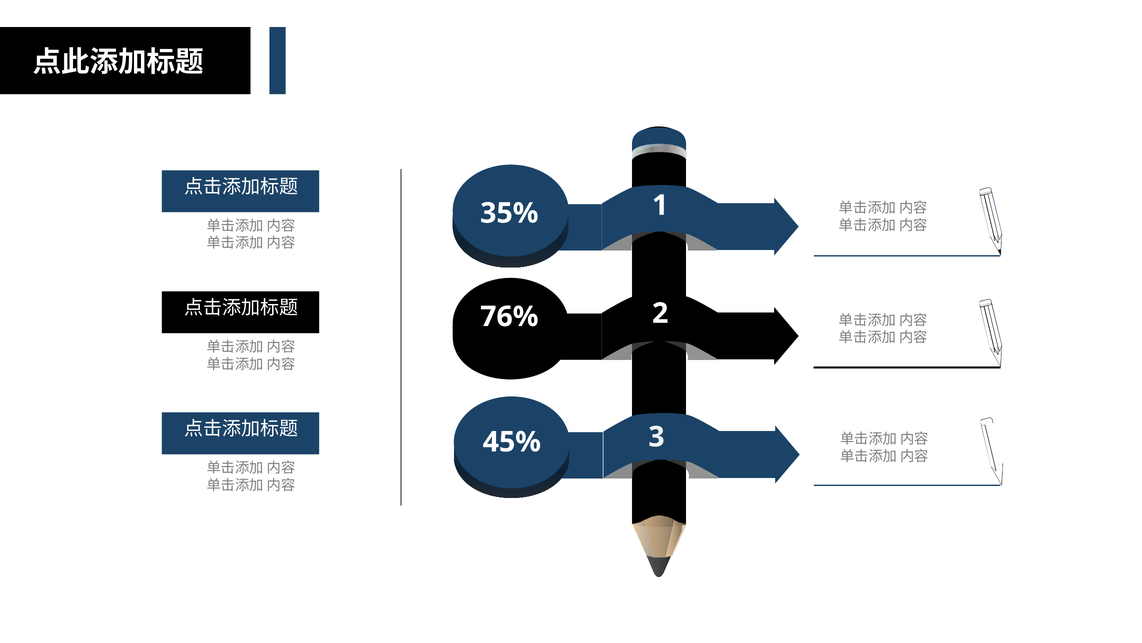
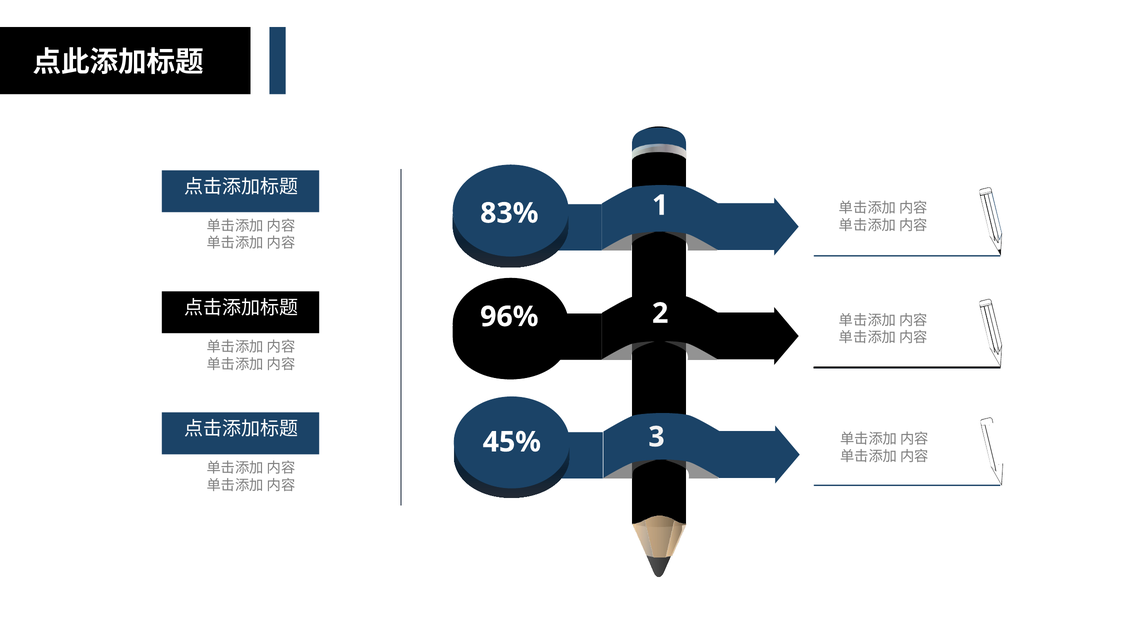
35%: 35% -> 83% (509, 213)
76%: 76% -> 96% (509, 316)
